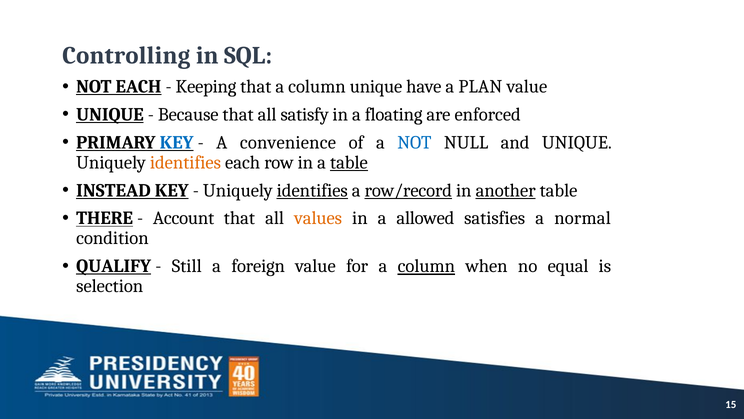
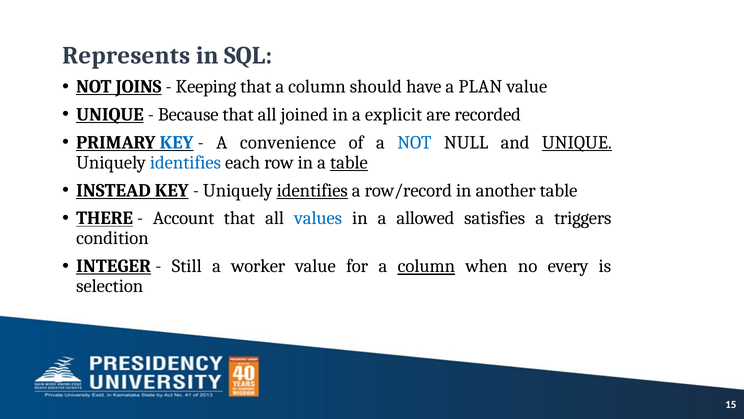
Controlling: Controlling -> Represents (126, 55)
NOT EACH: EACH -> JOINS (139, 87)
column unique: unique -> should (376, 87)
satisfy: satisfy -> joined (304, 114)
floating: floating -> explicit (394, 114)
enforced: enforced -> recorded (488, 114)
UNIQUE underline: none -> present (577, 142)
identifies colour: orange -> blue (185, 162)
row/record underline: present -> none (408, 190)
another underline: present -> none (506, 190)
values colour: orange -> blue (318, 218)
normal: normal -> triggers (583, 218)
QUALIFY: QUALIFY -> INTEGER (114, 266)
foreign: foreign -> worker (258, 266)
equal: equal -> every (568, 266)
